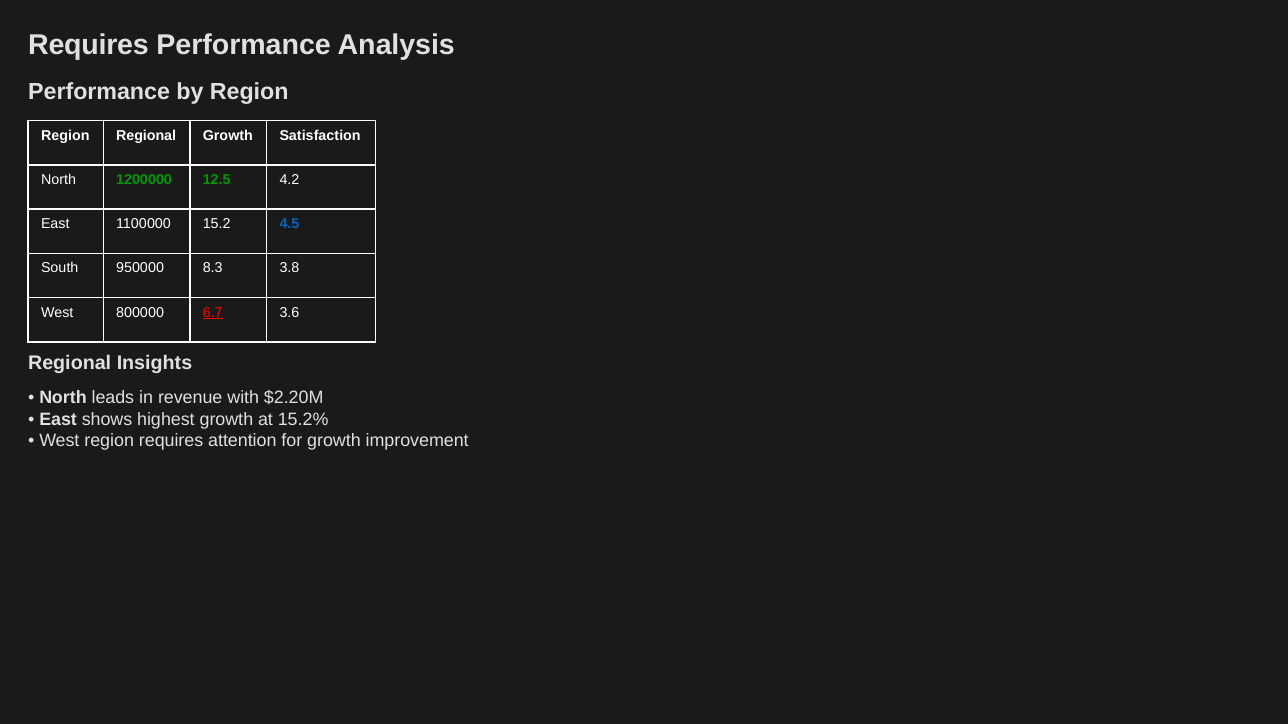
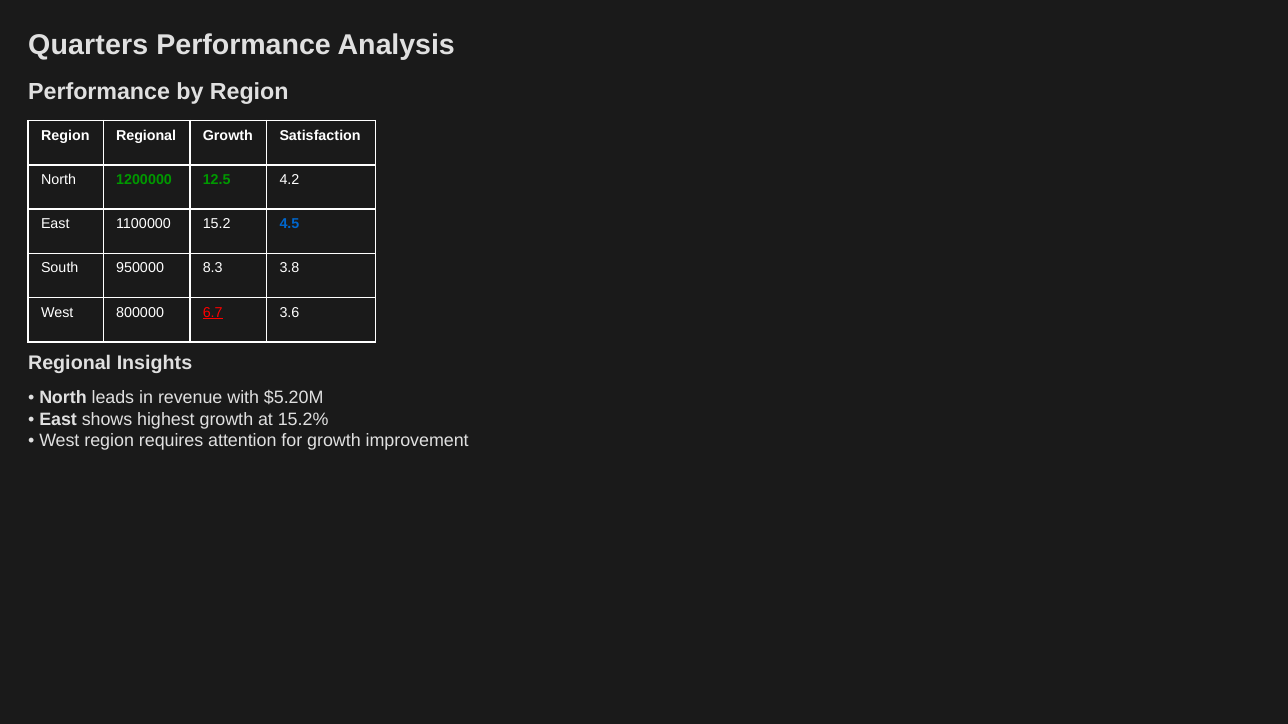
Requires: Requires -> Quarters (88, 45)
$2.20M: $2.20M -> $5.20M (294, 398)
